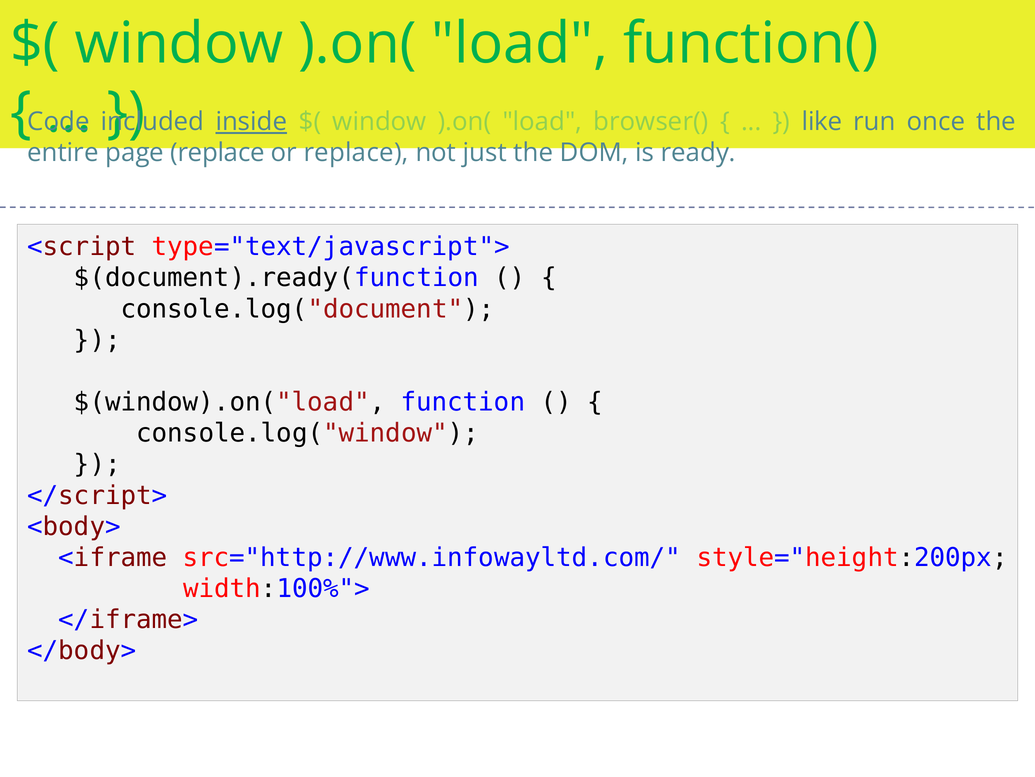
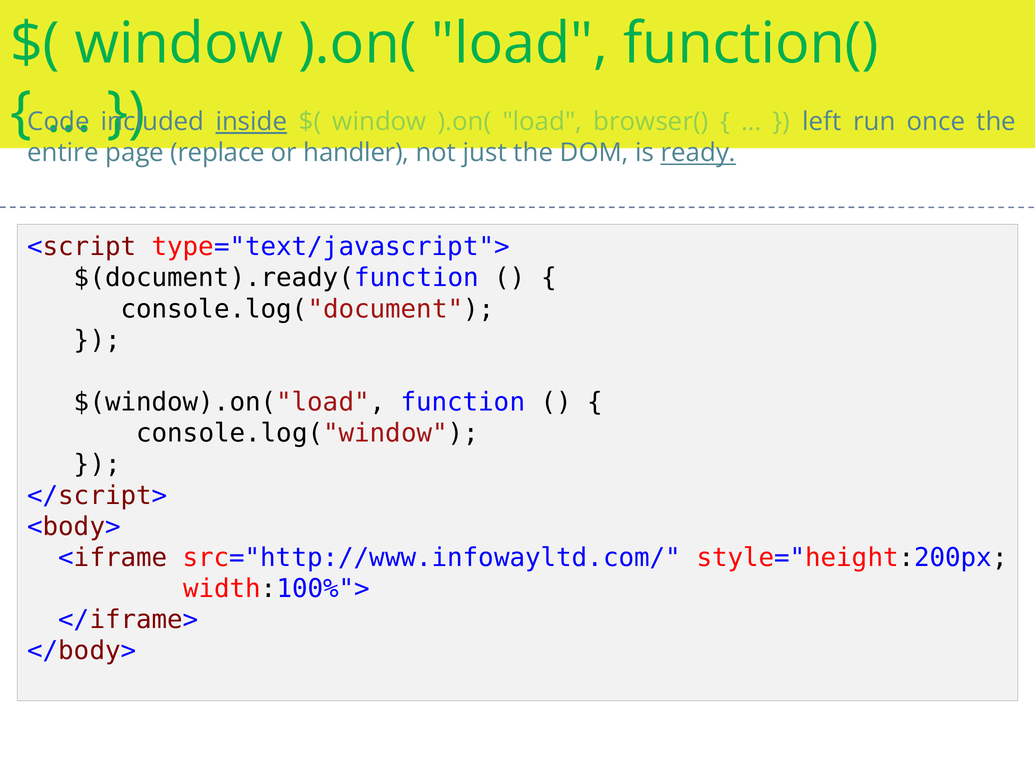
like: like -> left (822, 122)
or replace: replace -> handler (356, 153)
ready underline: none -> present (698, 153)
